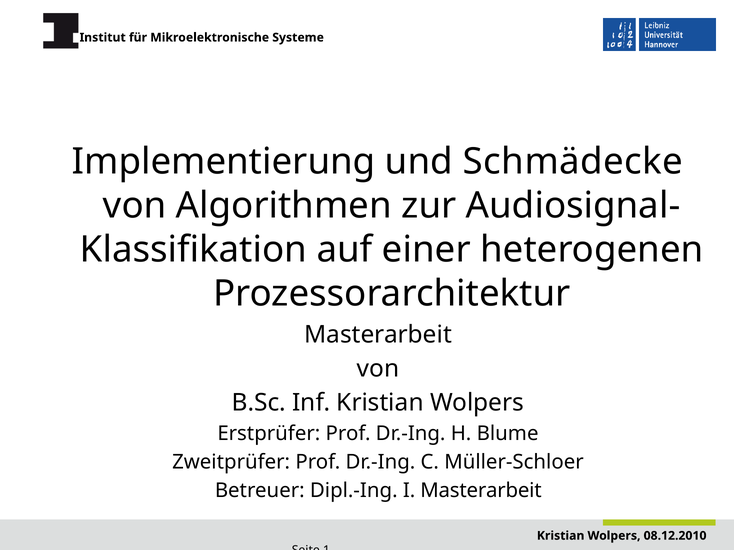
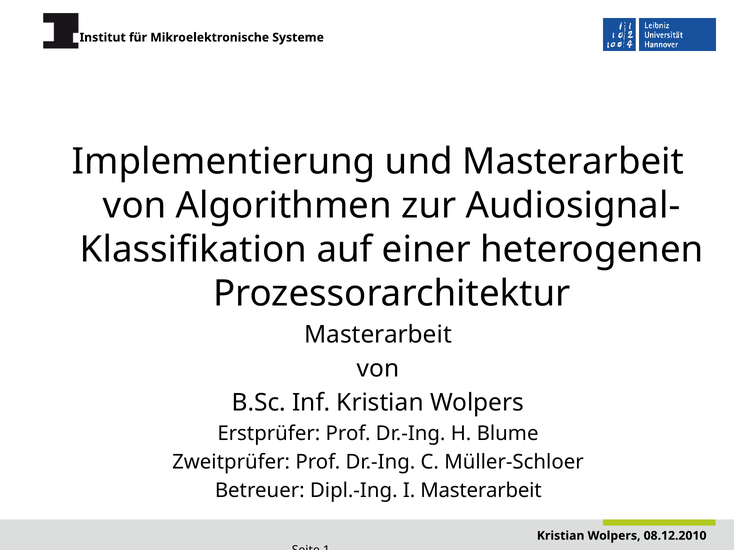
und Schmädecke: Schmädecke -> Masterarbeit (573, 162)
